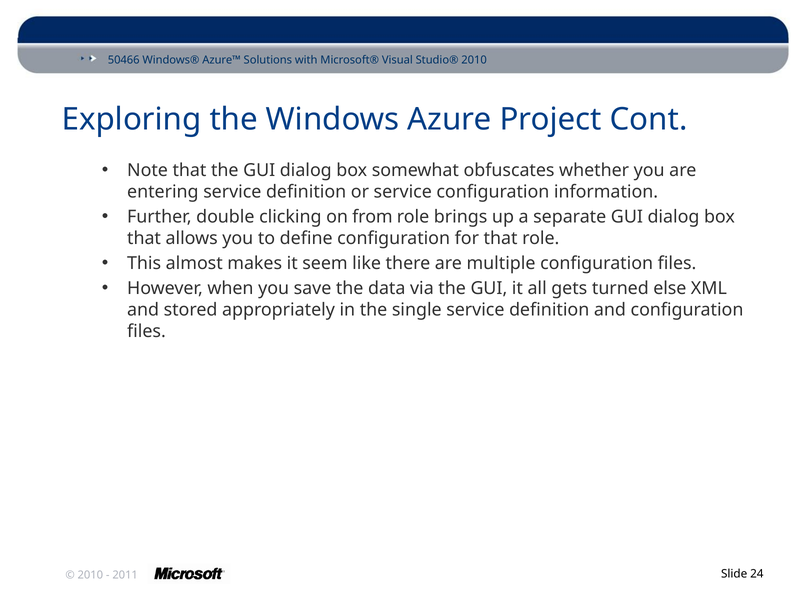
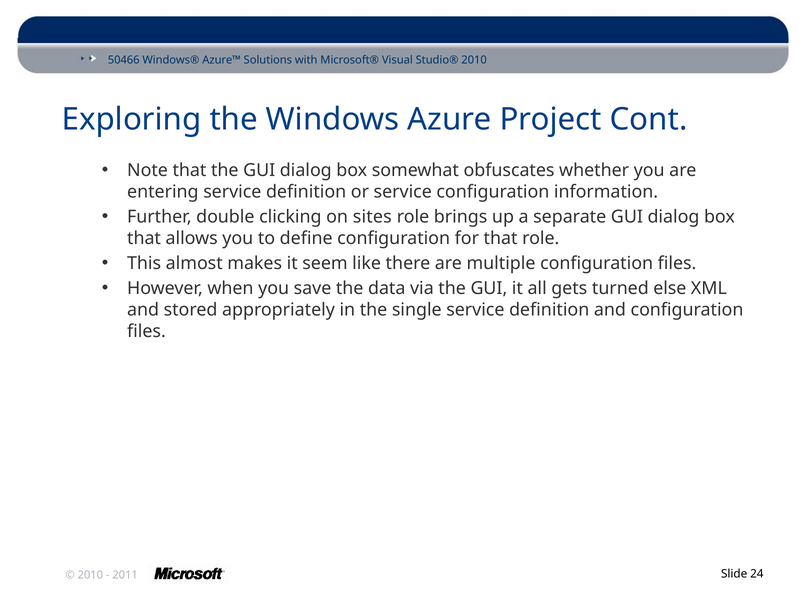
from: from -> sites (372, 217)
